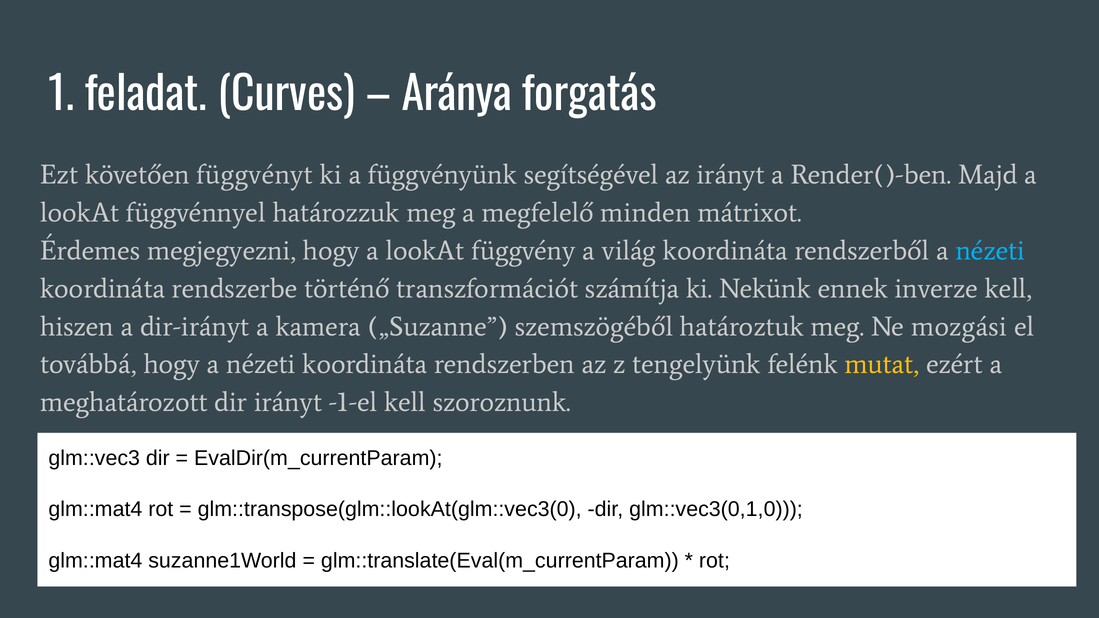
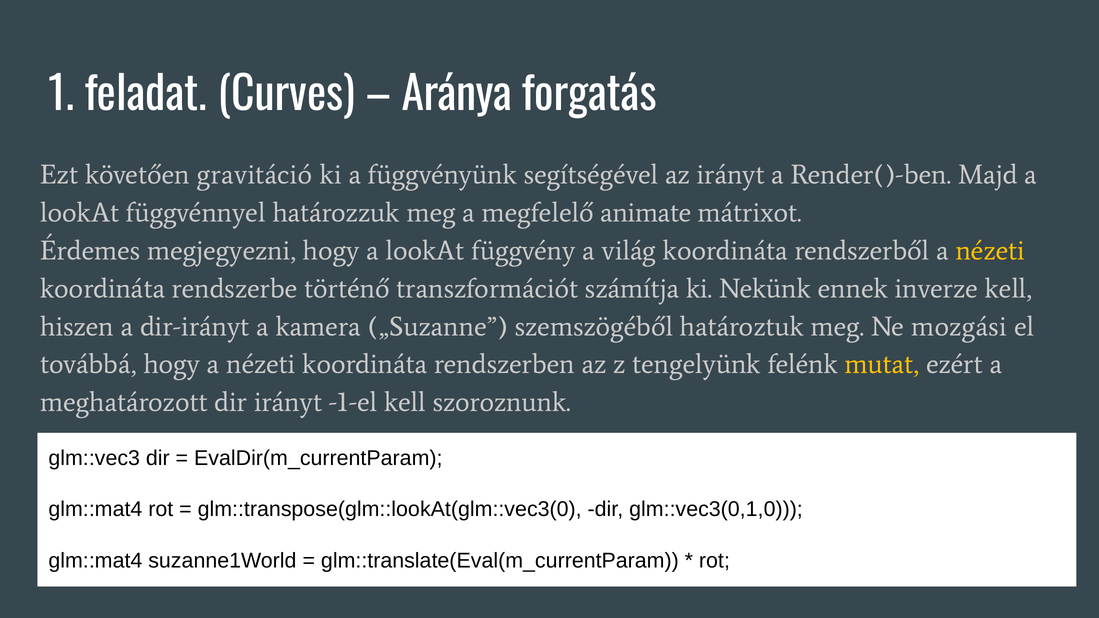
függvényt: függvényt -> gravitáció (255, 175)
minden: minden -> animate (646, 213)
nézeti colour: light blue -> yellow (990, 251)
